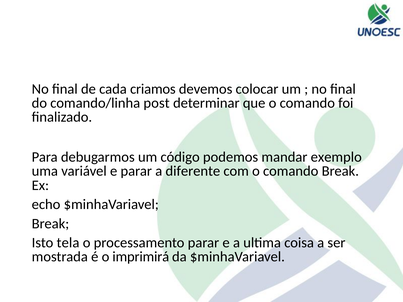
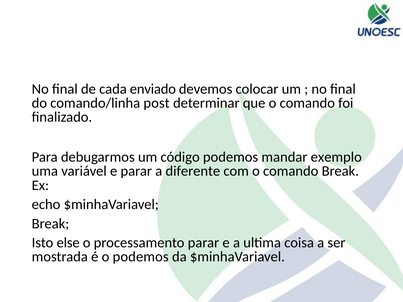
criamos: criamos -> enviado (153, 89)
tela: tela -> else (68, 243)
o imprimirá: imprimirá -> podemos (141, 257)
